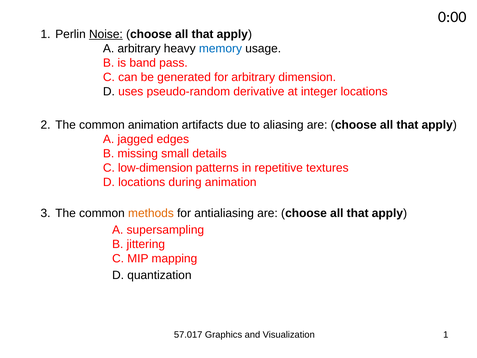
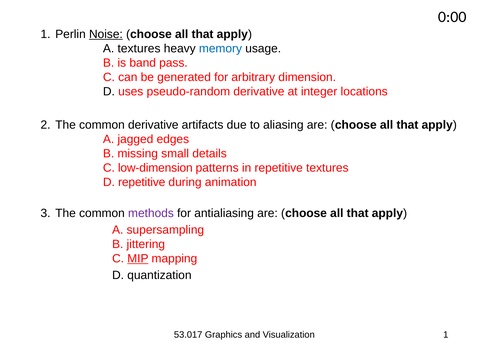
A arbitrary: arbitrary -> textures (139, 49)
common animation: animation -> derivative (153, 125)
D locations: locations -> repetitive (142, 182)
methods colour: orange -> purple (151, 213)
MIP underline: none -> present (138, 258)
57.017: 57.017 -> 53.017 (188, 334)
